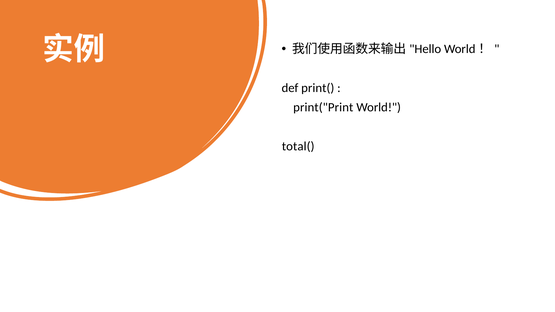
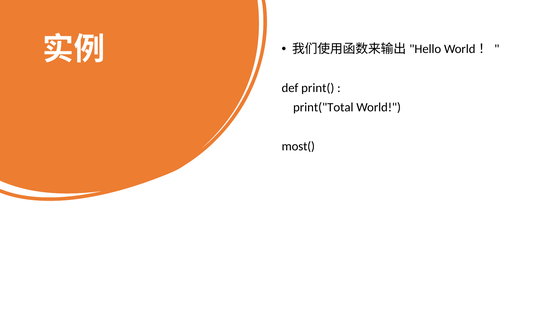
print("Print: print("Print -> print("Total (323, 108)
total(: total( -> most( (298, 147)
